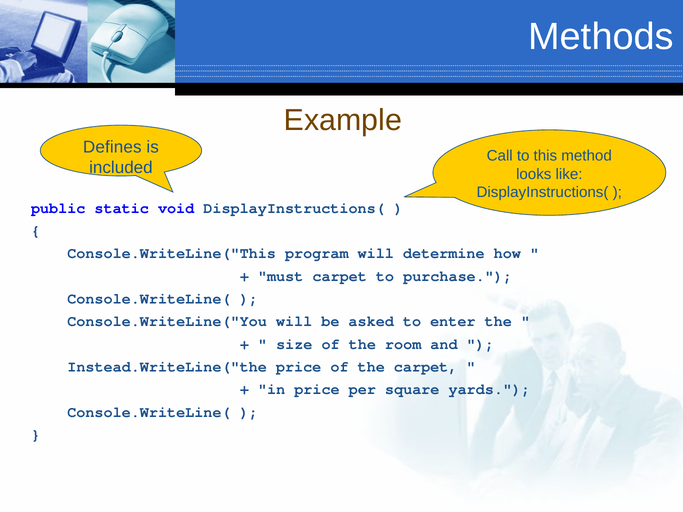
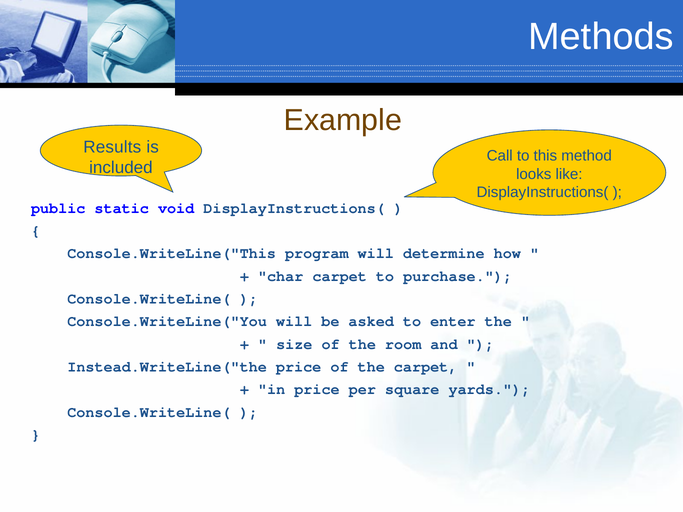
Defines: Defines -> Results (112, 147)
must: must -> char (281, 276)
